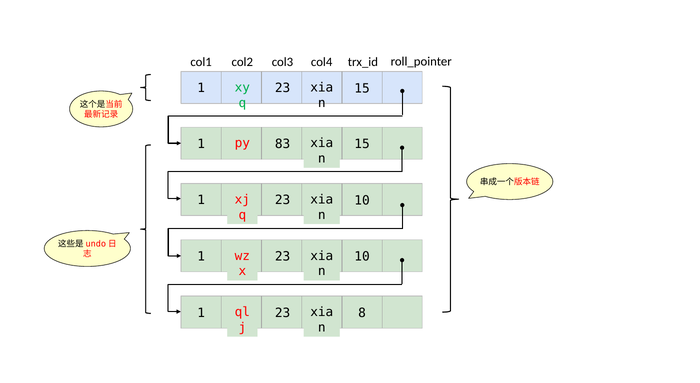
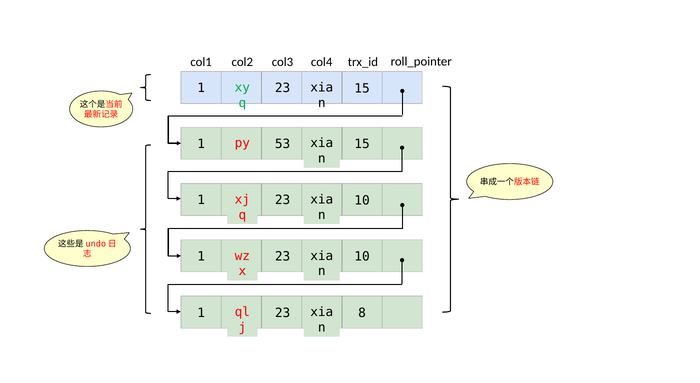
83: 83 -> 53 (283, 144)
